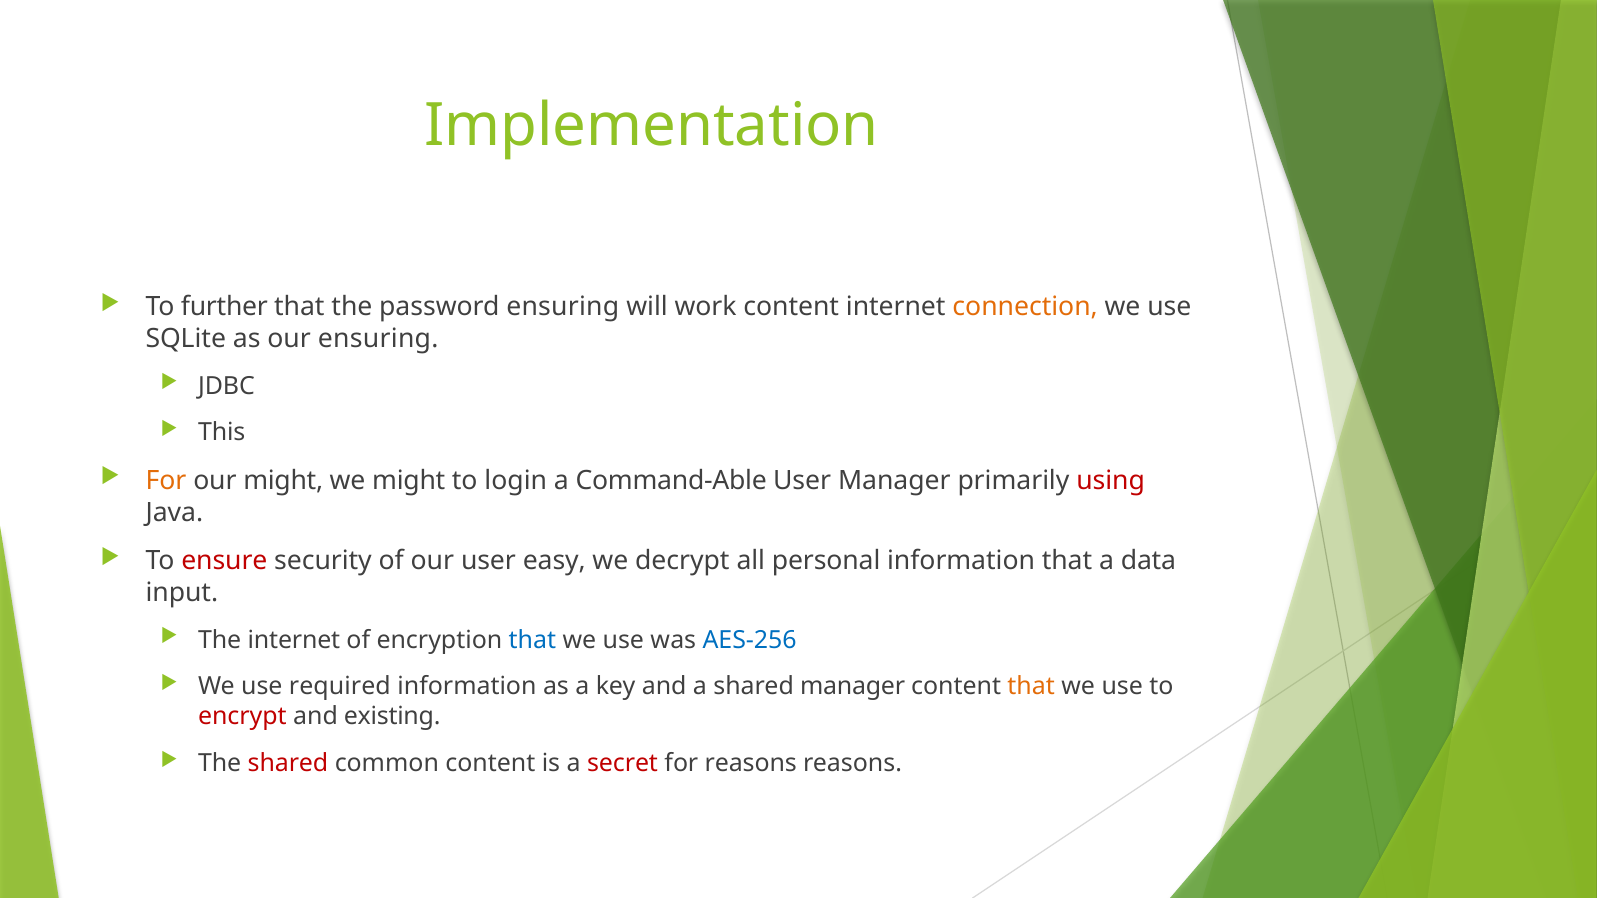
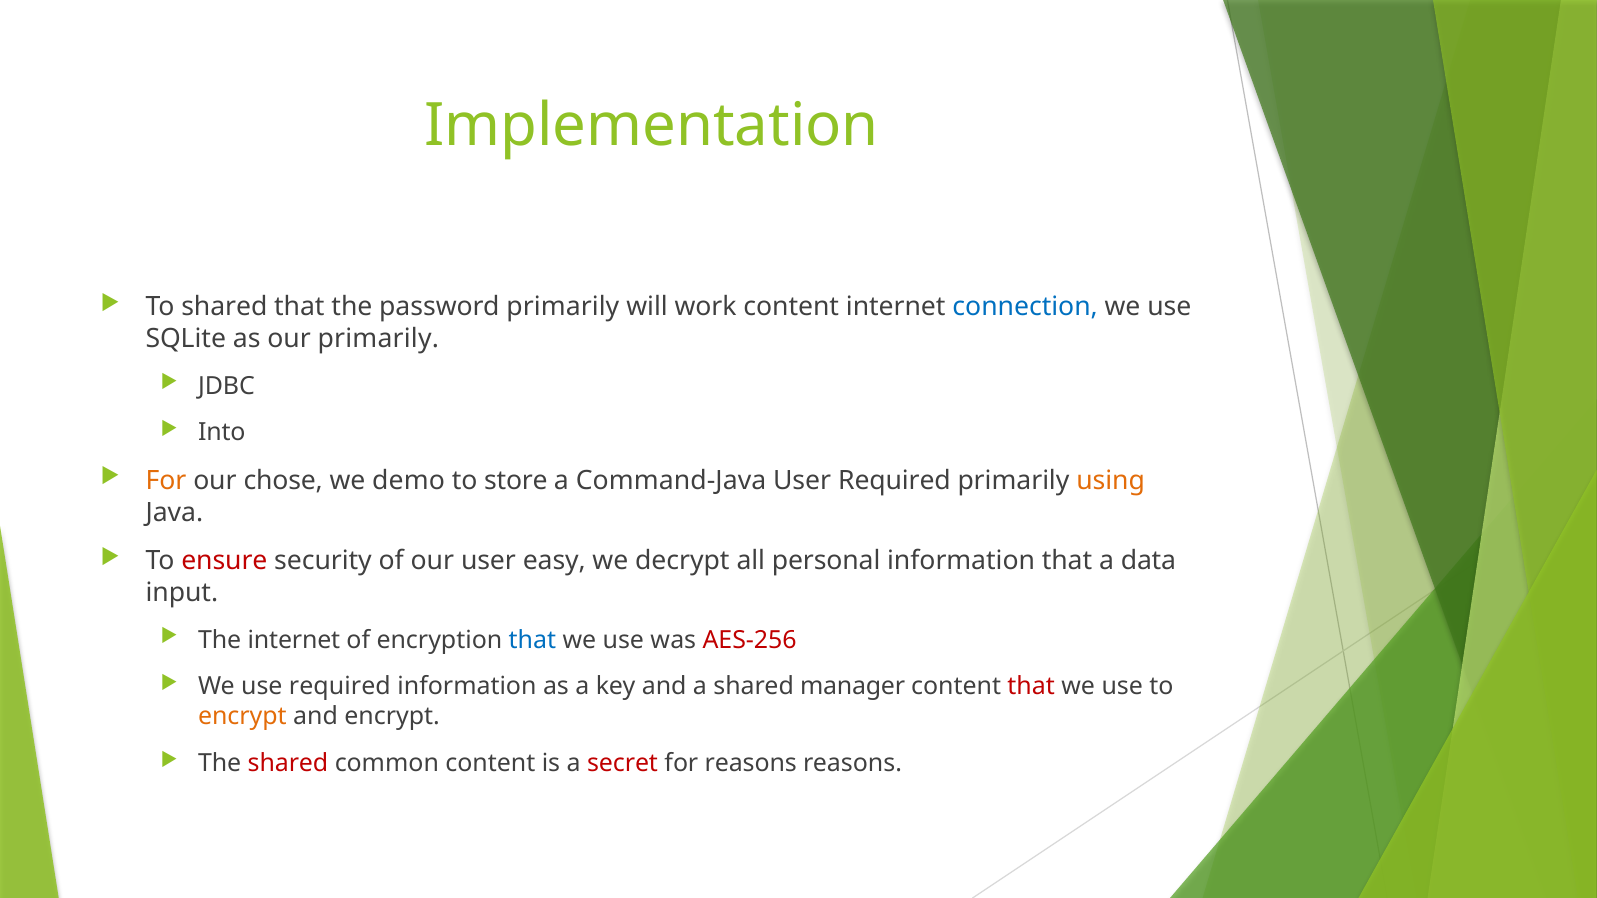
To further: further -> shared (224, 307)
password ensuring: ensuring -> primarily (563, 307)
connection colour: orange -> blue (1025, 307)
our ensuring: ensuring -> primarily (378, 339)
This: This -> Into (222, 433)
our might: might -> chose (283, 481)
we might: might -> demo (409, 481)
login: login -> store (516, 481)
Command-Able: Command-Able -> Command-Java (671, 481)
User Manager: Manager -> Required (894, 481)
using colour: red -> orange (1111, 481)
AES-256 colour: blue -> red (750, 640)
that colour: orange -> red (1031, 687)
encrypt colour: red -> orange (242, 717)
and existing: existing -> encrypt (392, 717)
